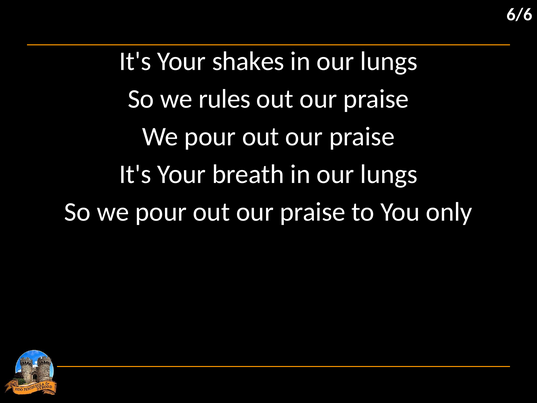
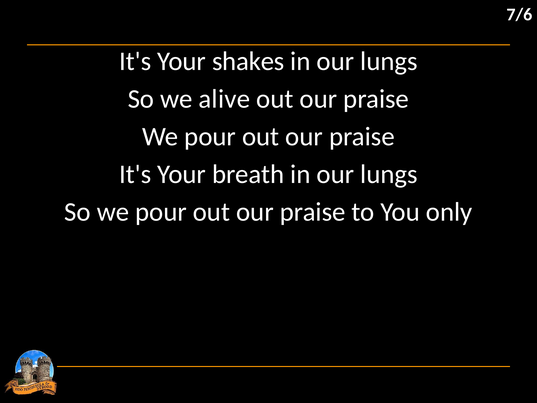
6/6: 6/6 -> 7/6 (519, 15)
rules: rules -> alive (224, 99)
